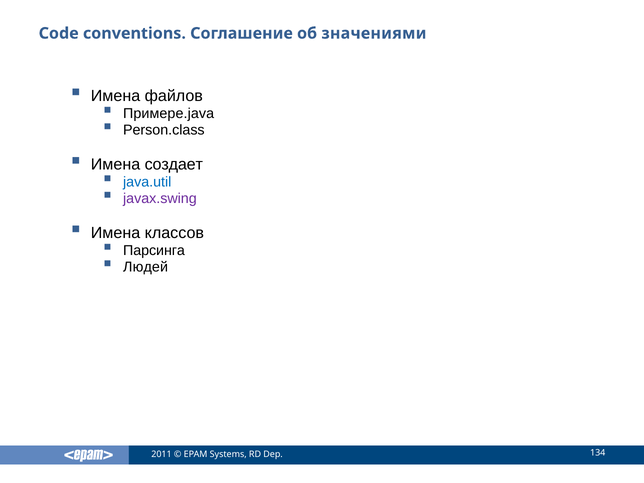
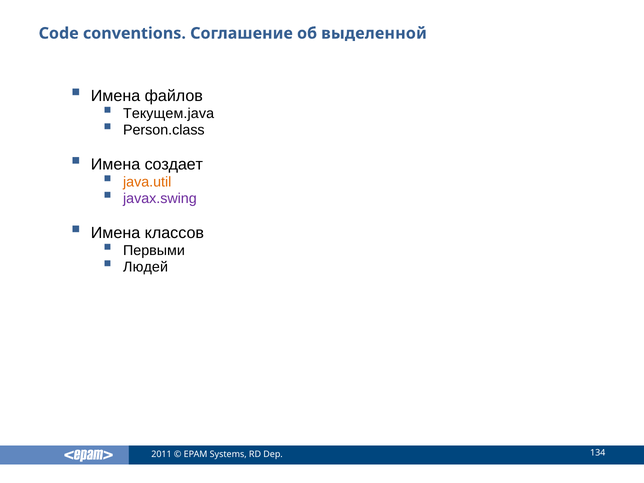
значениями: значениями -> выделенной (374, 33)
Примере.java: Примере.java -> Текущем.java (169, 114)
java.util colour: blue -> orange (147, 182)
Парсинга: Парсинга -> Первыми (154, 251)
